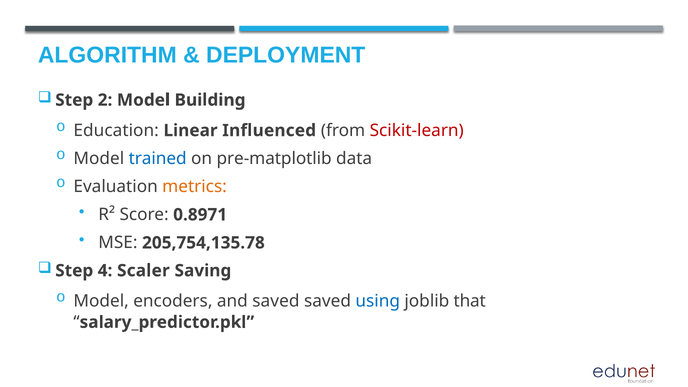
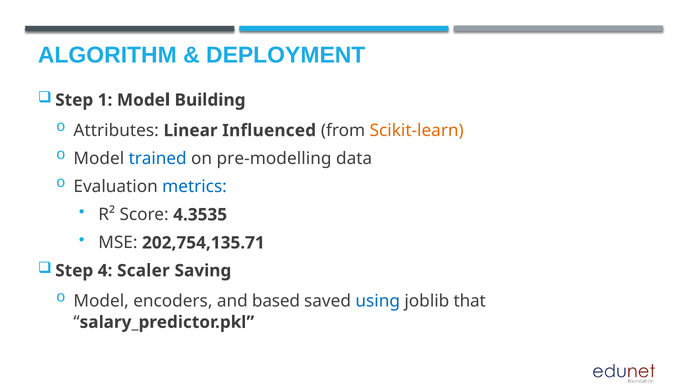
2: 2 -> 1 (105, 100)
Education: Education -> Attributes (116, 130)
Scikit-learn colour: red -> orange (417, 130)
pre-matplotlib: pre-matplotlib -> pre-modelling (274, 159)
metrics colour: orange -> blue (195, 187)
0.8971: 0.8971 -> 4.3535 (200, 215)
205,754,135.78: 205,754,135.78 -> 202,754,135.71 (203, 243)
and saved: saved -> based (276, 301)
